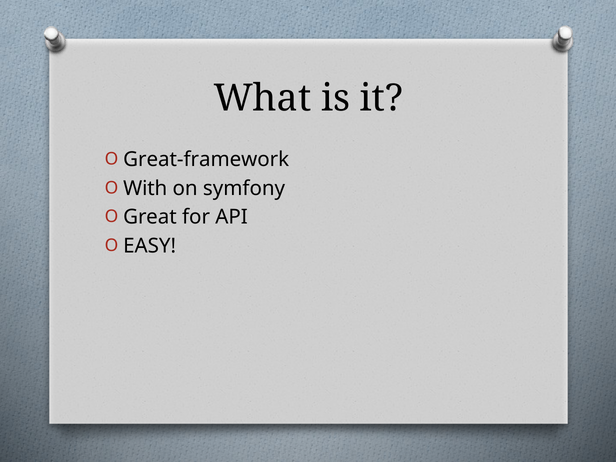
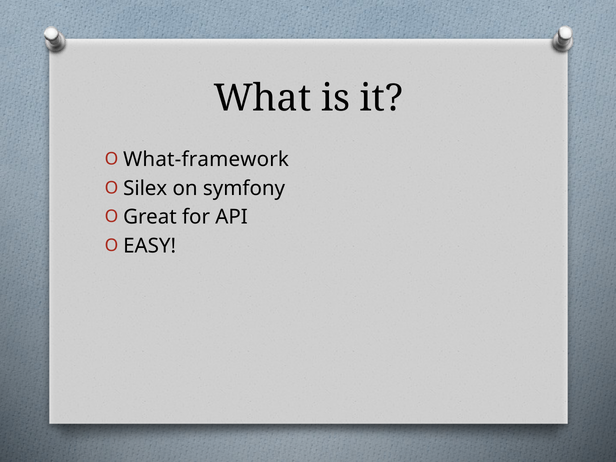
Great-framework: Great-framework -> What-framework (206, 160)
With: With -> Silex (145, 188)
